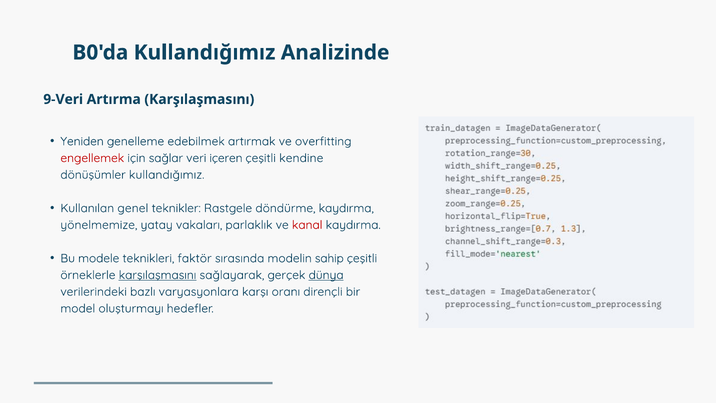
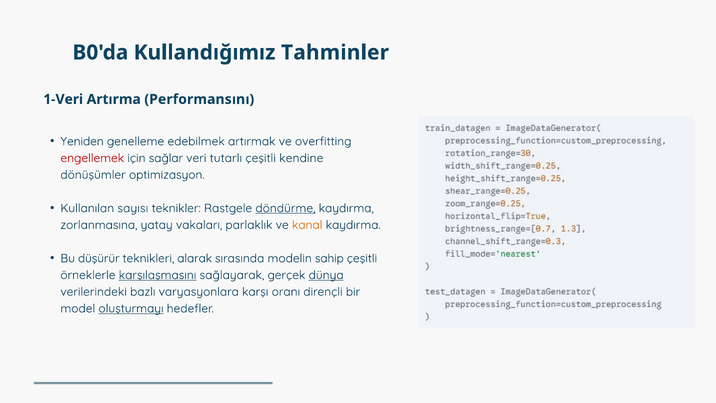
Analizinde: Analizinde -> Tahminler (335, 53)
9-Veri: 9-Veri -> 1-Veri (63, 99)
Artırma Karşılaşmasını: Karşılaşmasını -> Performansını (199, 99)
içeren: içeren -> tutarlı (226, 158)
dönüşümler kullandığımız: kullandığımız -> optimizasyon (167, 175)
genel: genel -> sayısı (133, 208)
döndürme underline: none -> present (285, 208)
yönelmemize: yönelmemize -> zorlanmasına (99, 225)
kanal colour: red -> orange (307, 225)
modele: modele -> düşürür (99, 258)
faktör: faktör -> alarak (195, 258)
oluşturmayı underline: none -> present (131, 308)
